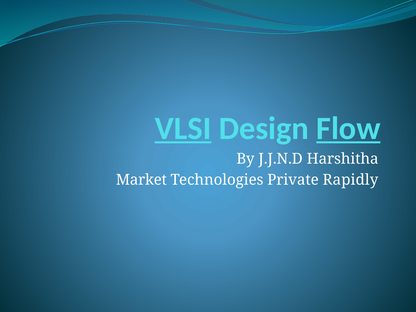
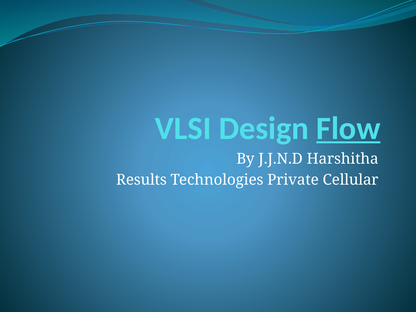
VLSI underline: present -> none (183, 128)
Market: Market -> Results (141, 180)
Rapidly: Rapidly -> Cellular (351, 180)
